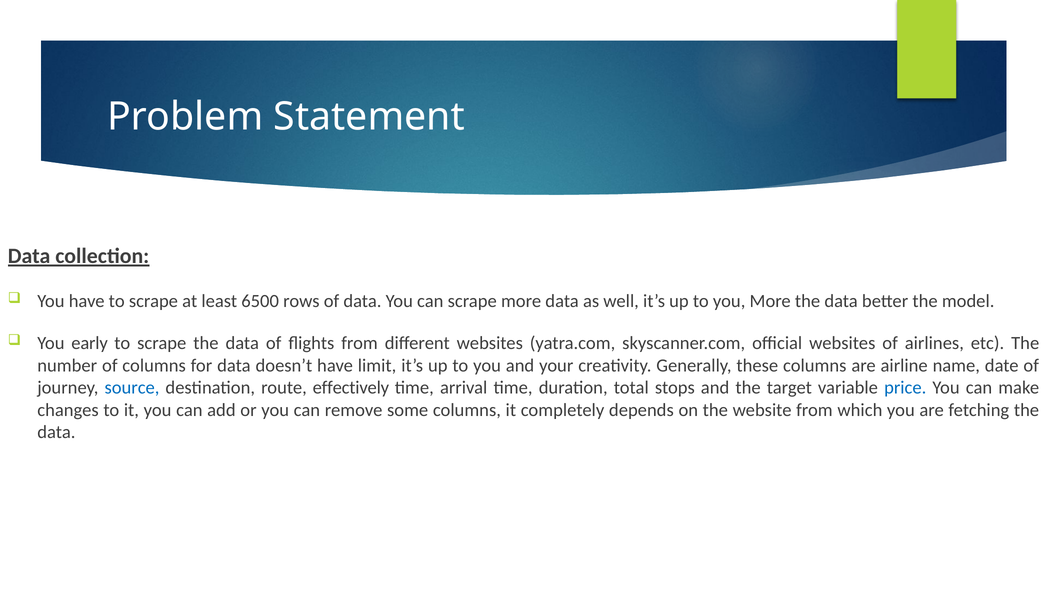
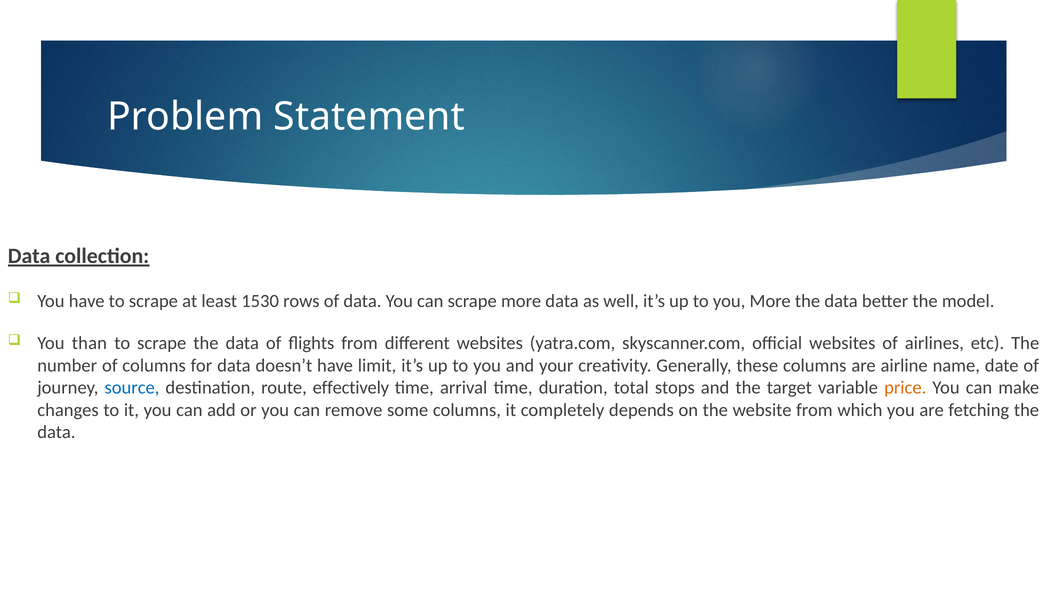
6500: 6500 -> 1530 (260, 301)
early: early -> than (89, 343)
price colour: blue -> orange (905, 387)
